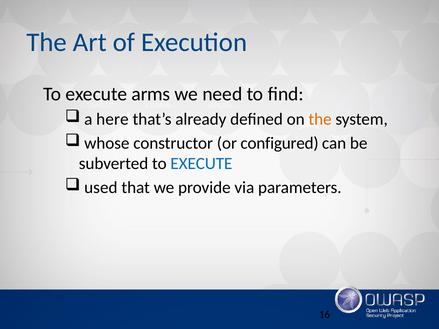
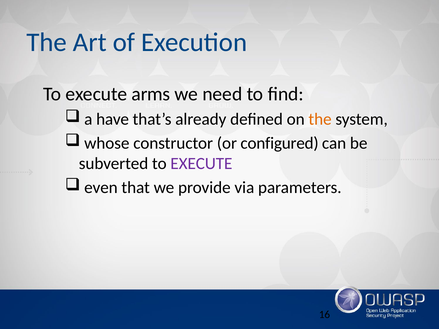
here: here -> have (113, 119)
EXECUTE colour: blue -> purple (201, 164)
used: used -> even (101, 188)
